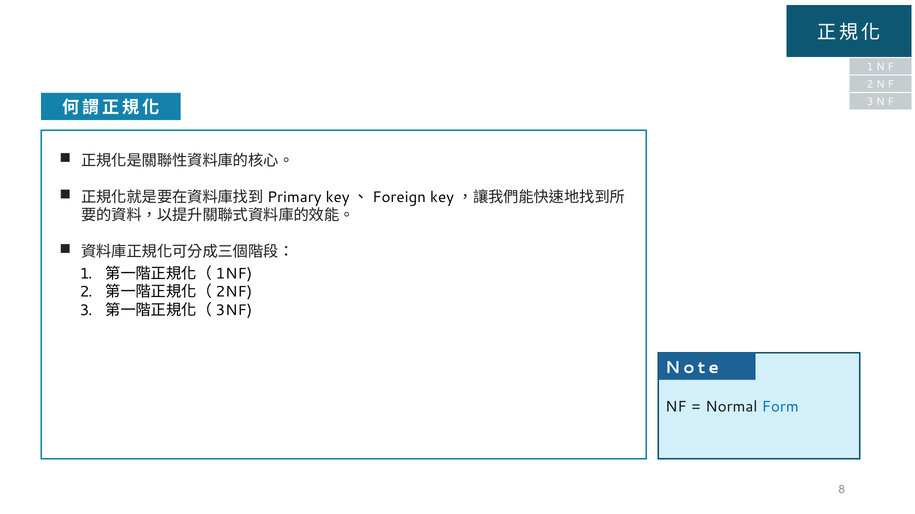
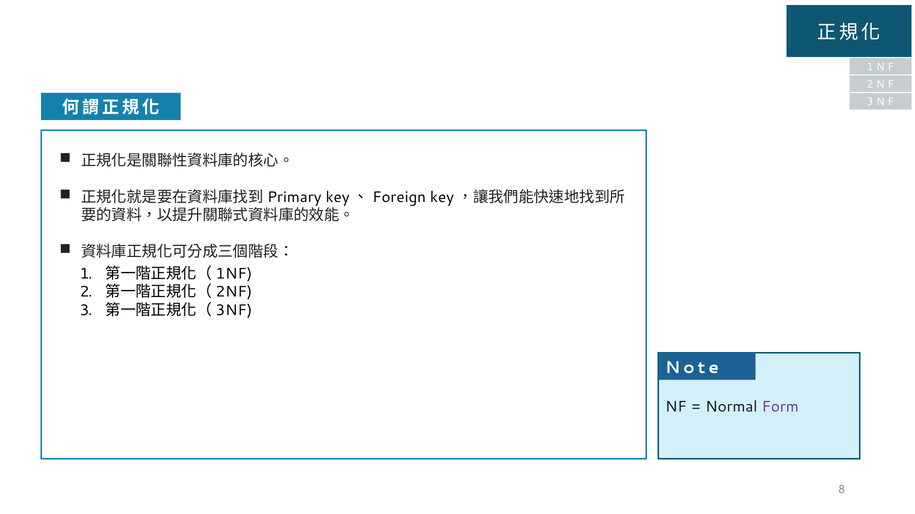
Form colour: blue -> purple (780, 407)
